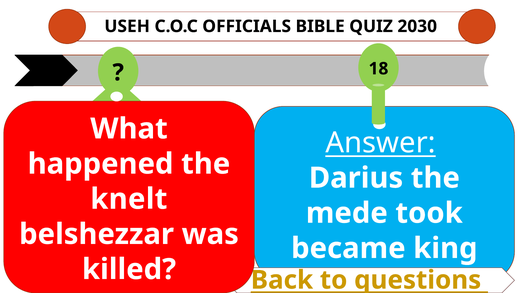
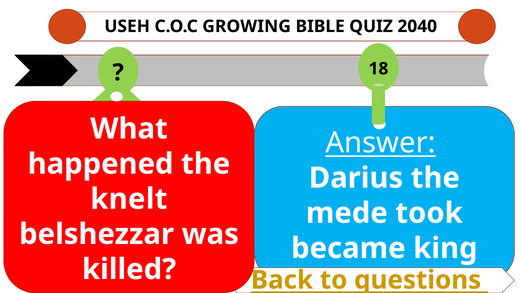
OFFICIALS: OFFICIALS -> GROWING (247, 26)
2030: 2030 -> 2040 (417, 26)
